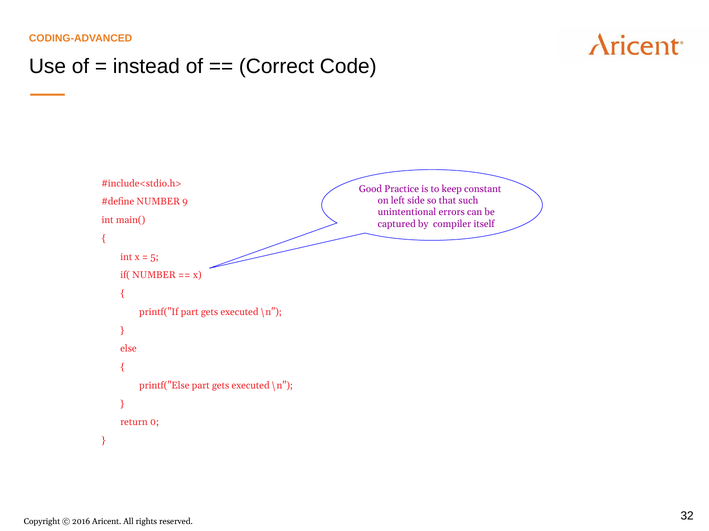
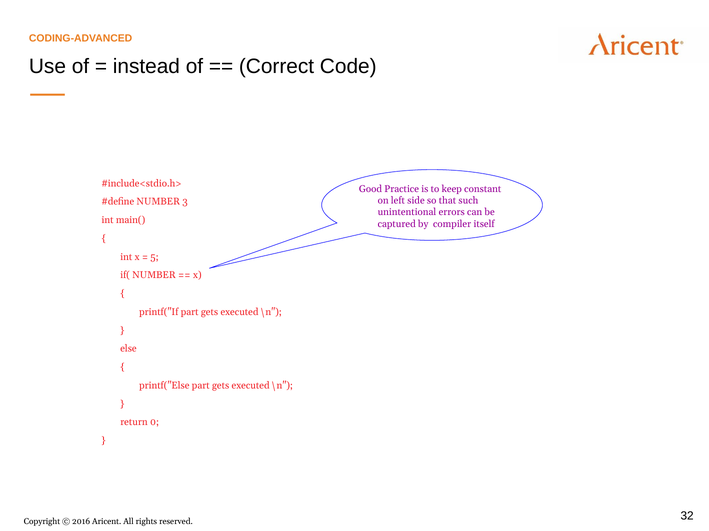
9: 9 -> 3 (185, 202)
